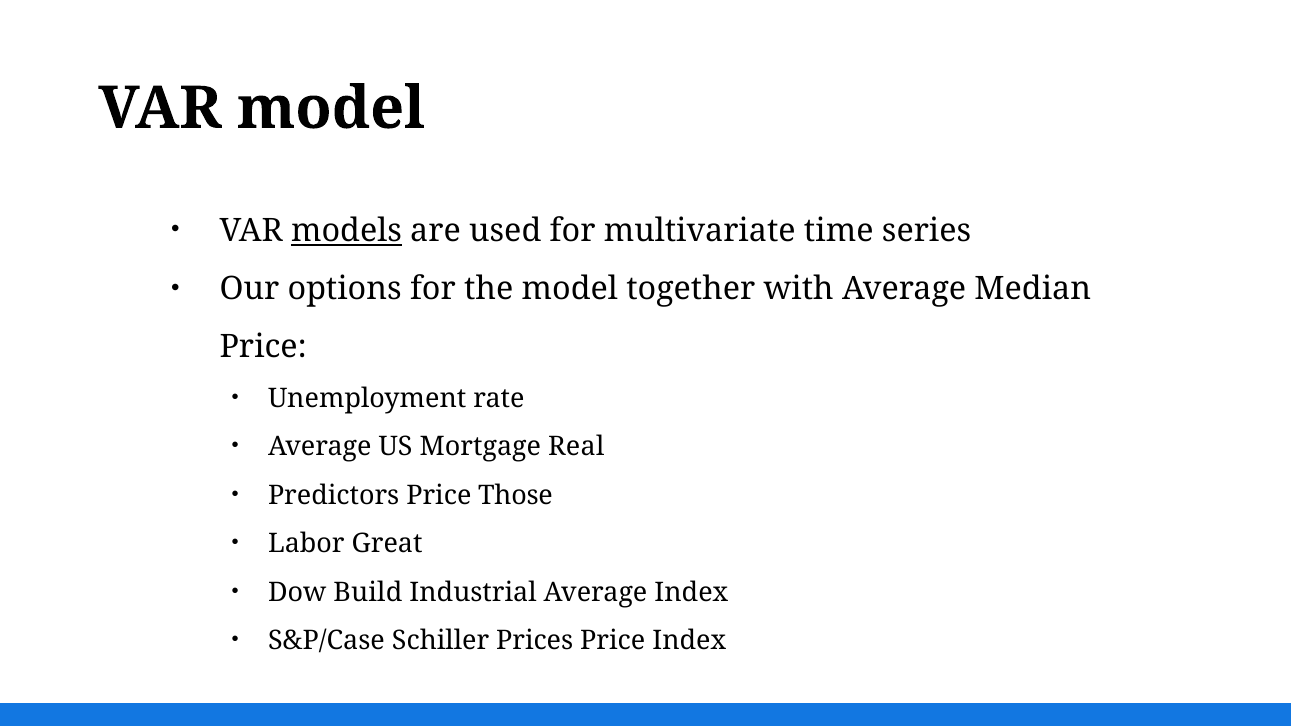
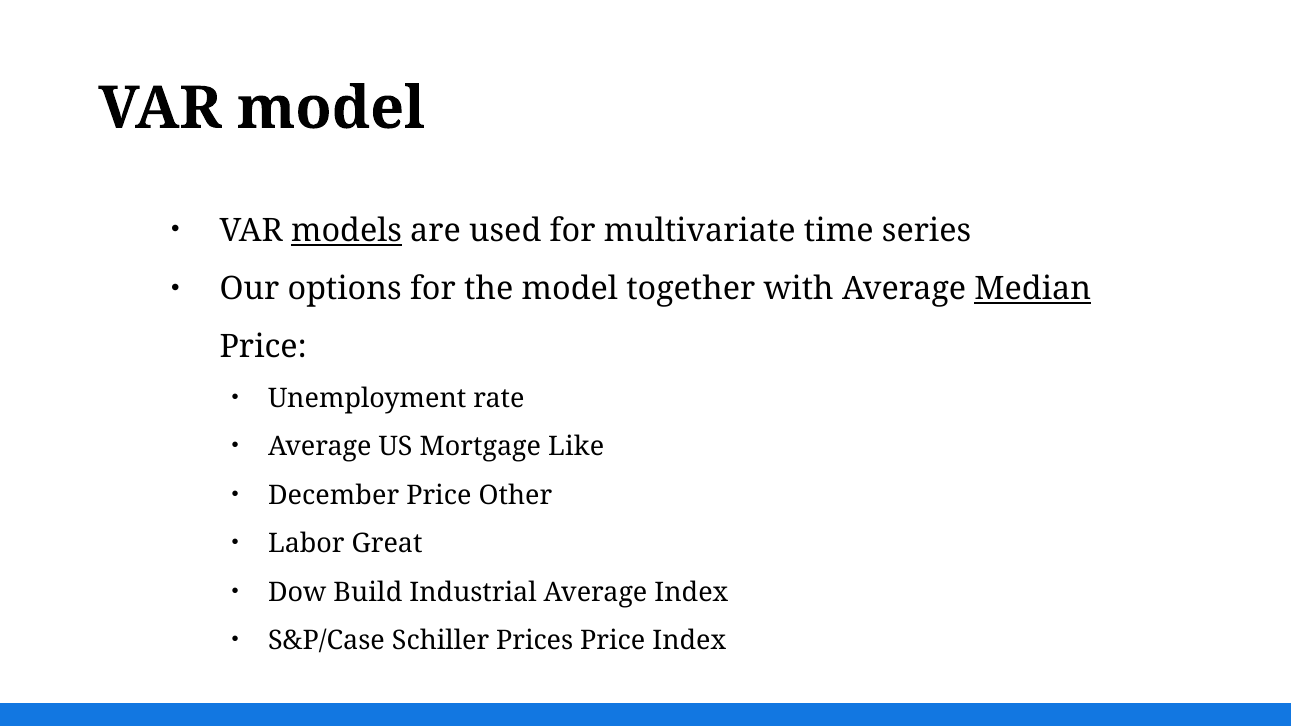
Median underline: none -> present (1033, 289)
Real: Real -> Like (576, 447)
Predictors: Predictors -> December (334, 495)
Those: Those -> Other (515, 495)
